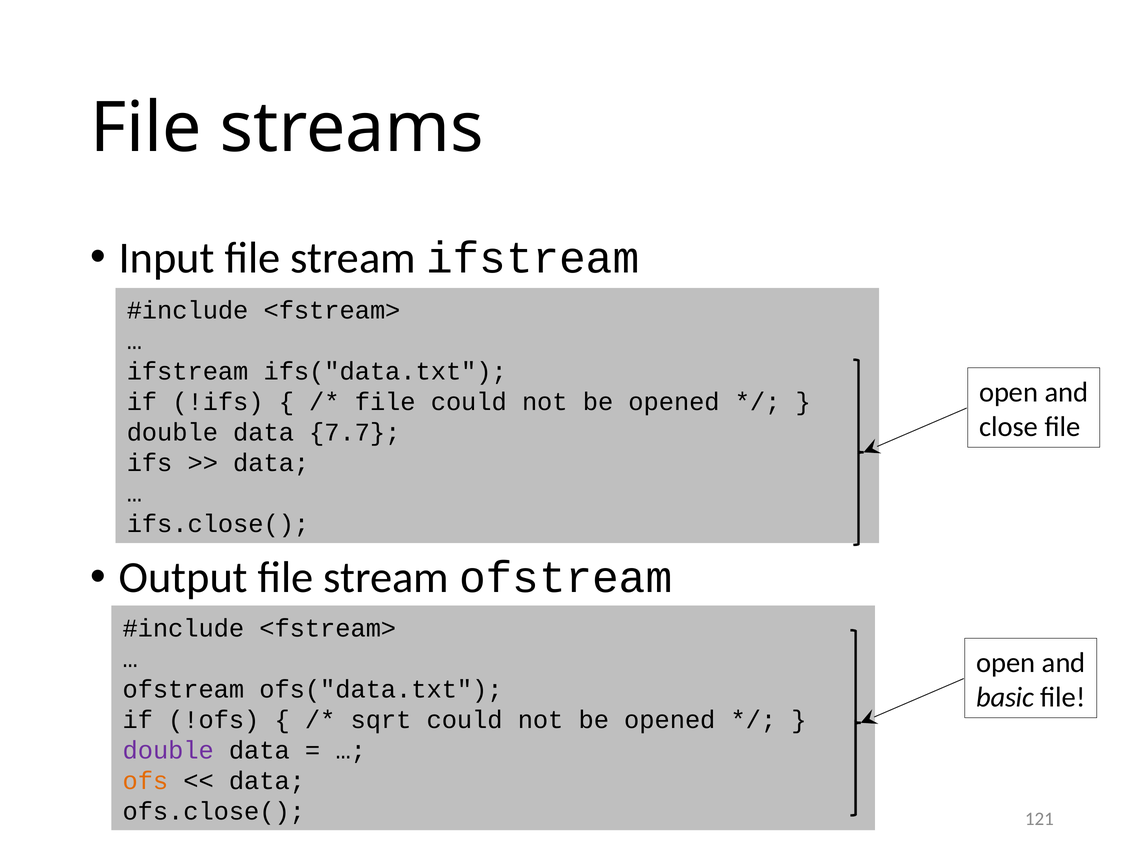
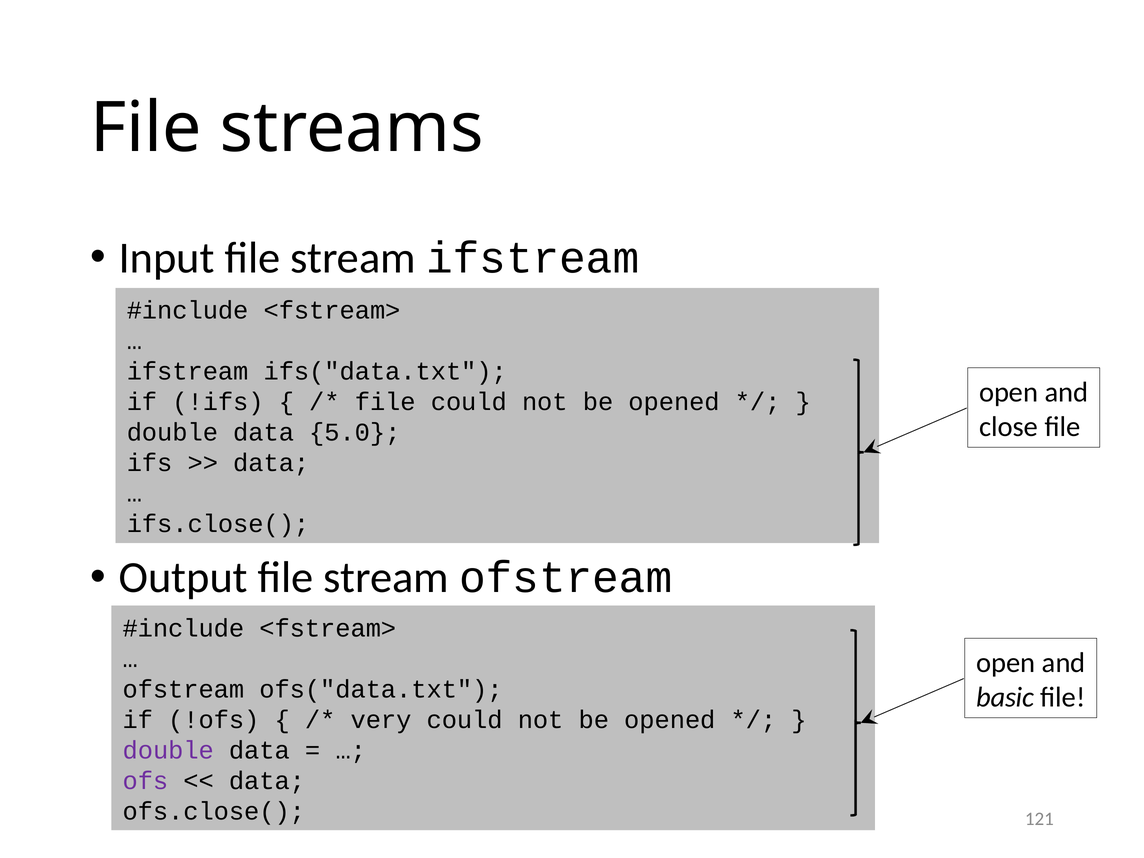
7.7: 7.7 -> 5.0 (355, 433)
sqrt: sqrt -> very (381, 720)
ofs colour: orange -> purple (145, 781)
